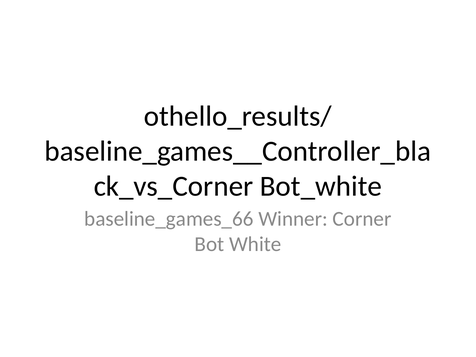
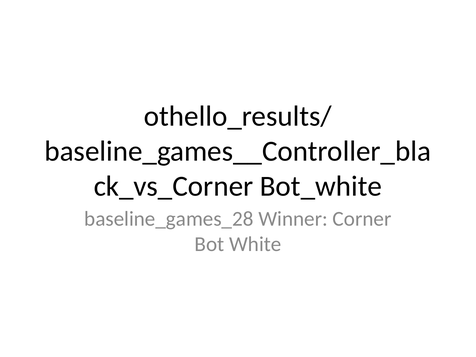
baseline_games_66: baseline_games_66 -> baseline_games_28 (169, 219)
